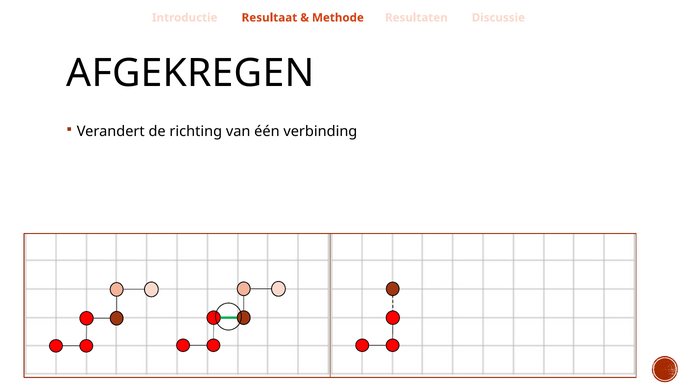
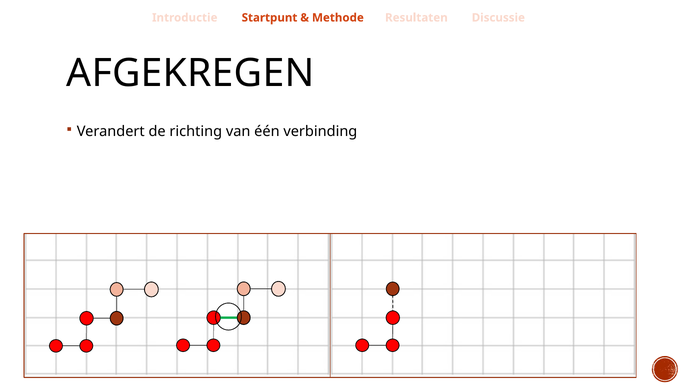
Resultaat: Resultaat -> Startpunt (269, 18)
